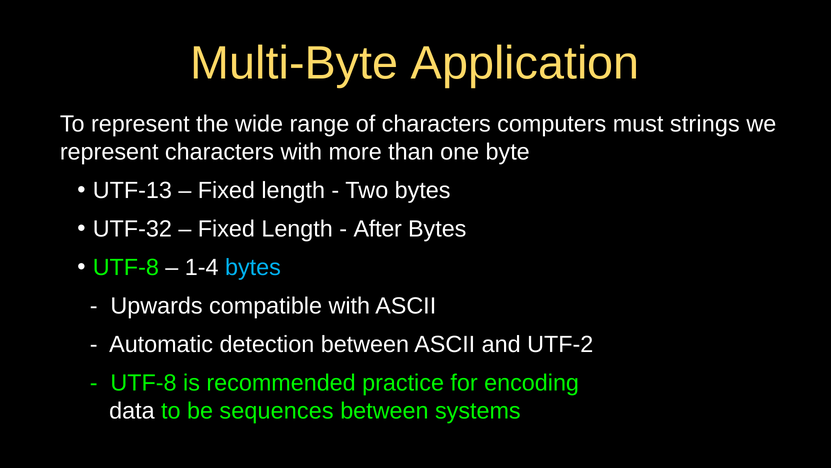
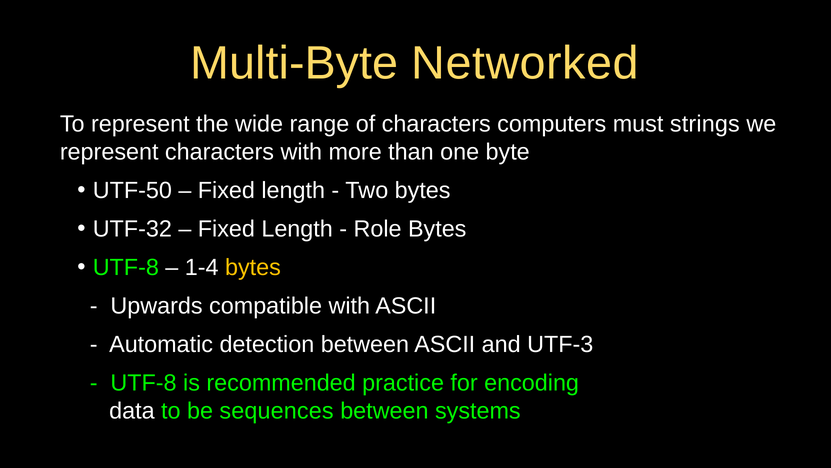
Application: Application -> Networked (525, 63)
UTF-13: UTF-13 -> UTF-50 (132, 191)
After: After -> Role (378, 229)
bytes colour: light blue -> yellow (253, 267)
UTF-2: UTF-2 -> UTF-3 (560, 344)
